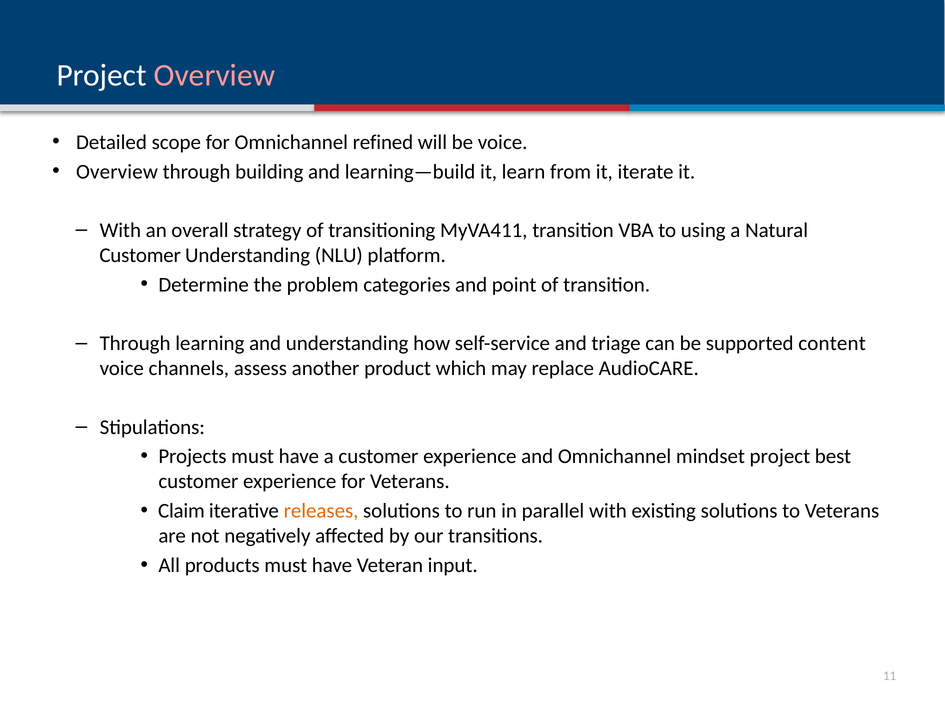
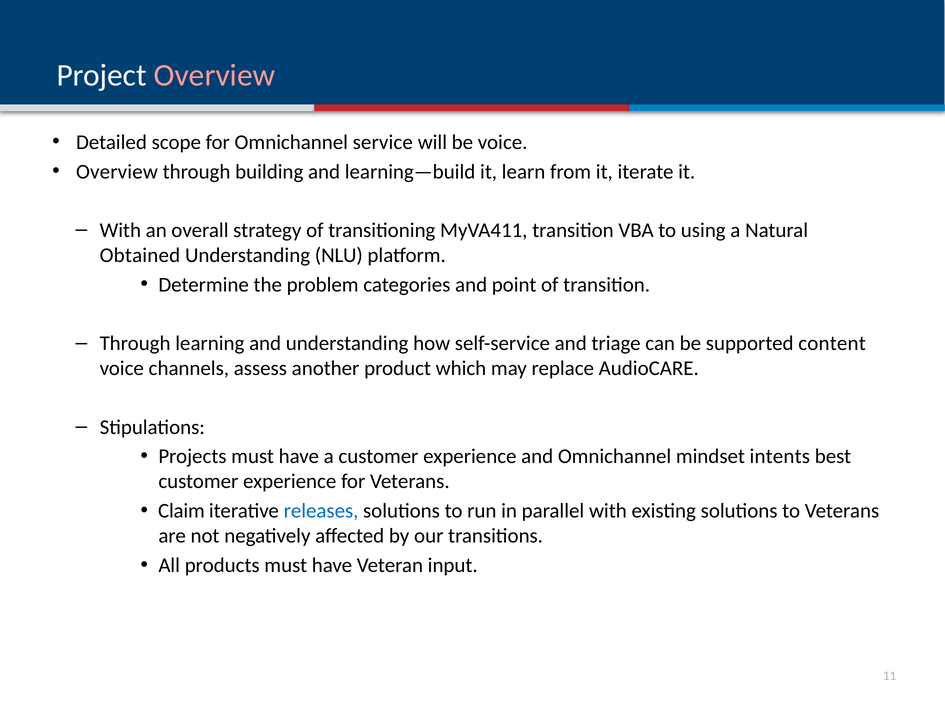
refined: refined -> service (383, 142)
Customer: Customer -> Obtained (140, 256)
mindset project: project -> intents (780, 457)
releases colour: orange -> blue (321, 511)
